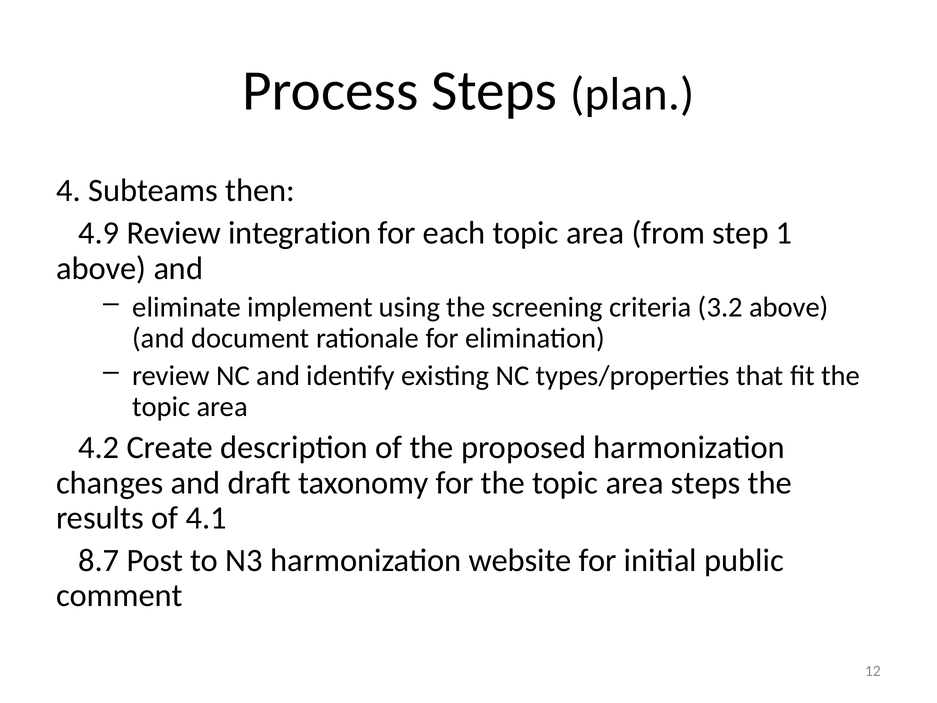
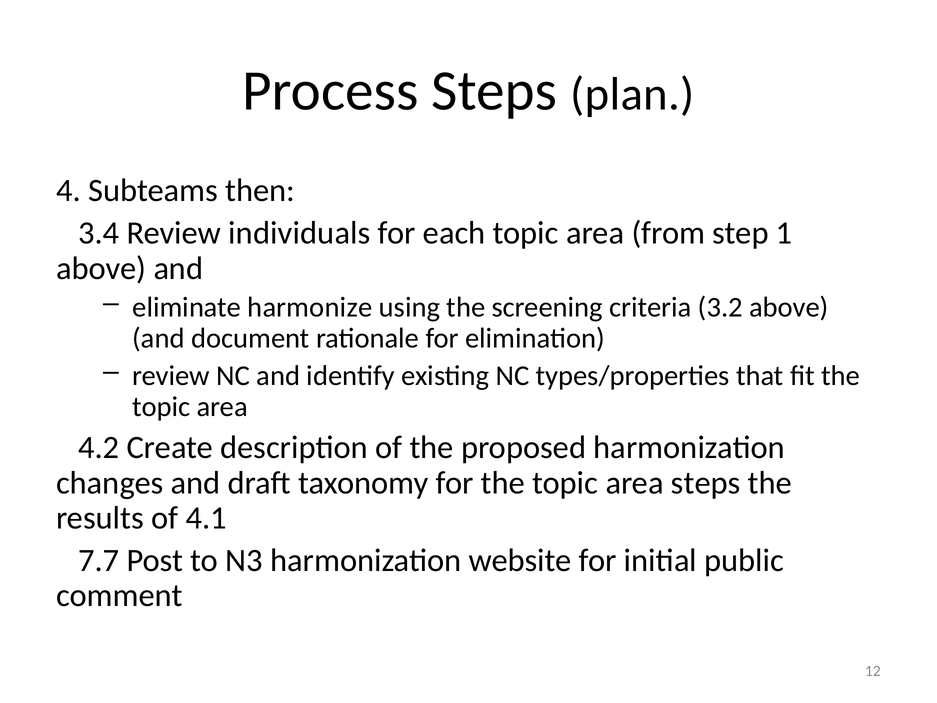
4.9: 4.9 -> 3.4 (99, 233)
integration: integration -> individuals (299, 233)
implement: implement -> harmonize (310, 307)
8.7: 8.7 -> 7.7 (99, 560)
